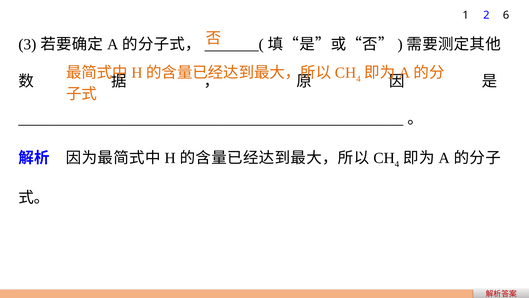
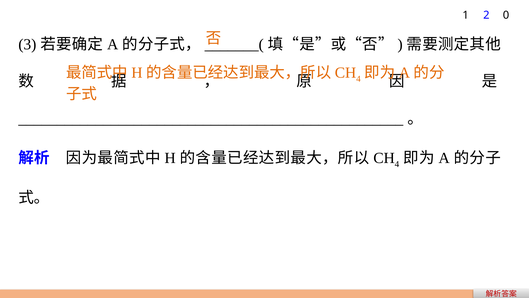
6: 6 -> 0 (506, 15)
